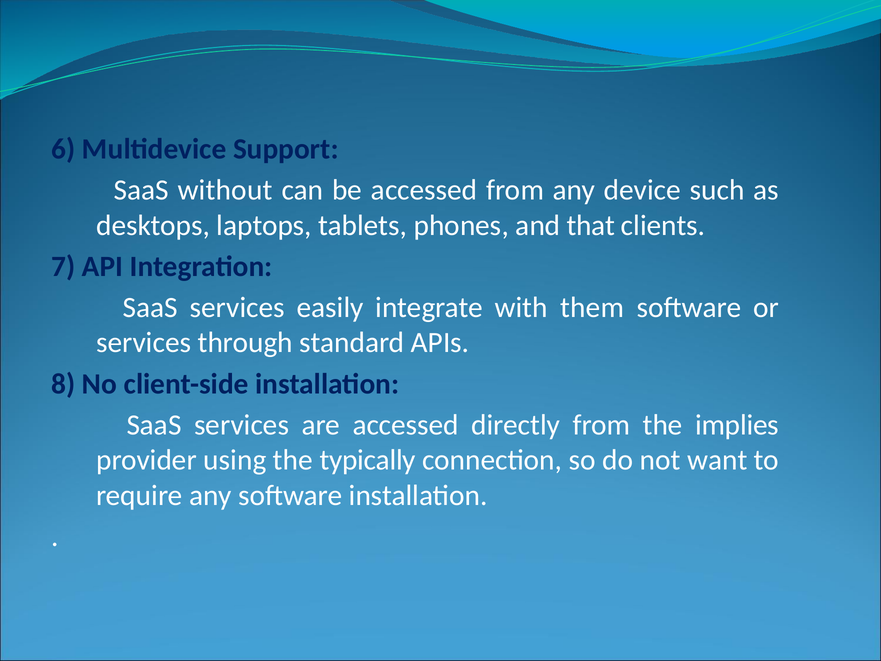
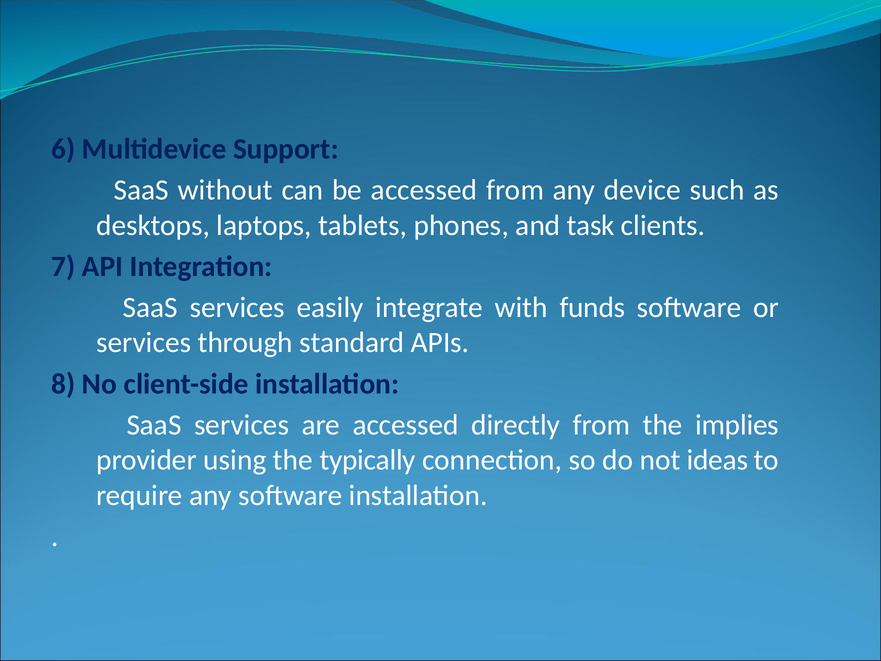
that: that -> task (591, 225)
them: them -> funds (592, 307)
want: want -> ideas (717, 460)
